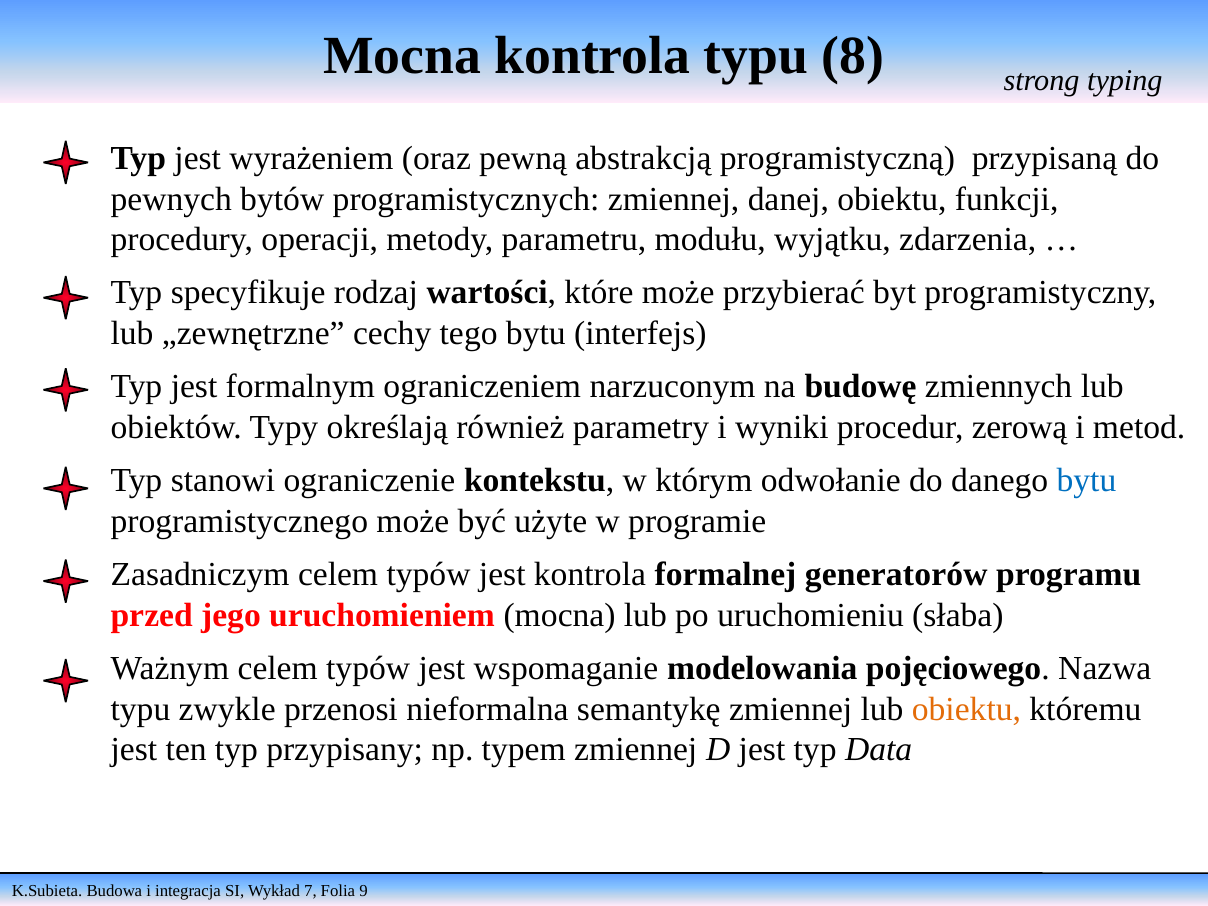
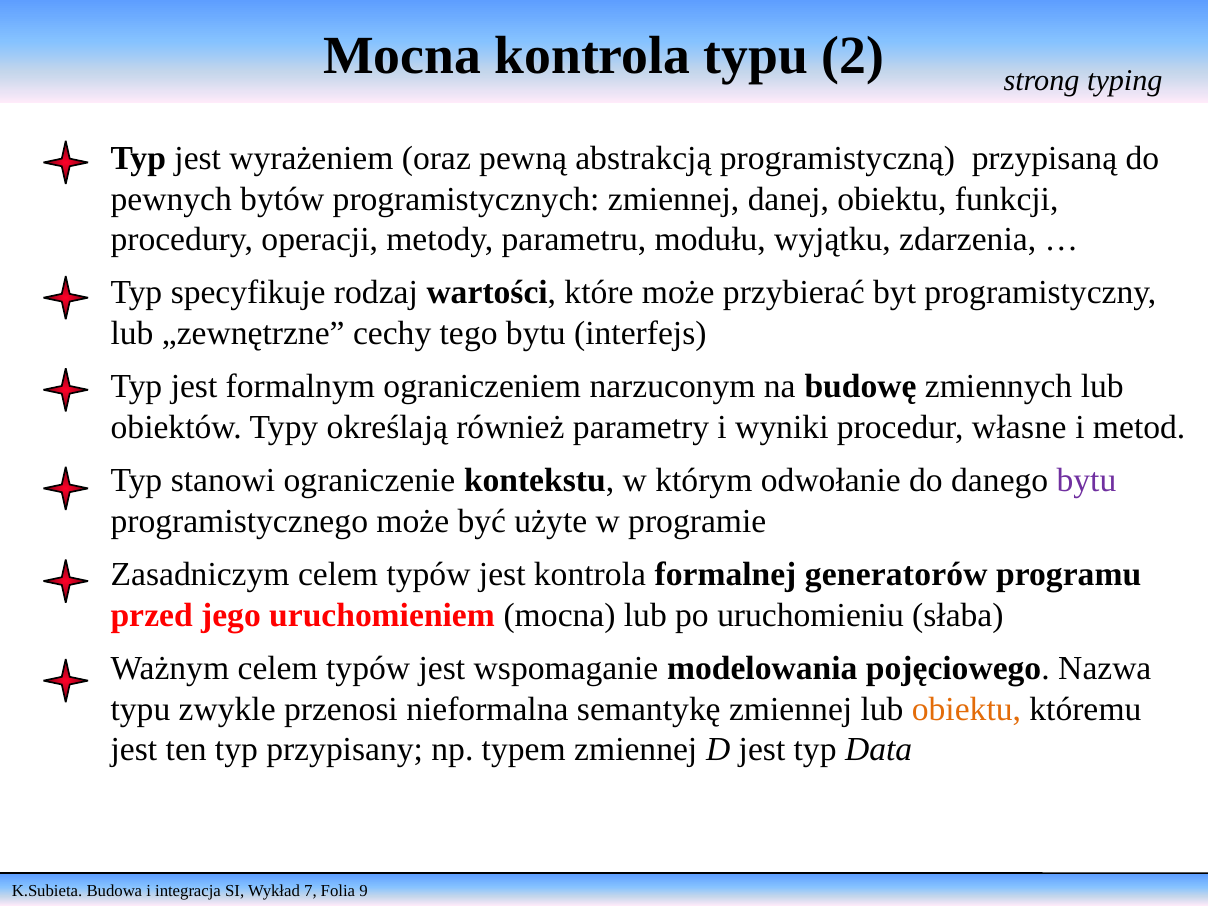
8: 8 -> 2 (853, 55)
zerową: zerową -> własne (1019, 427)
bytu colour: blue -> purple (1086, 481)
